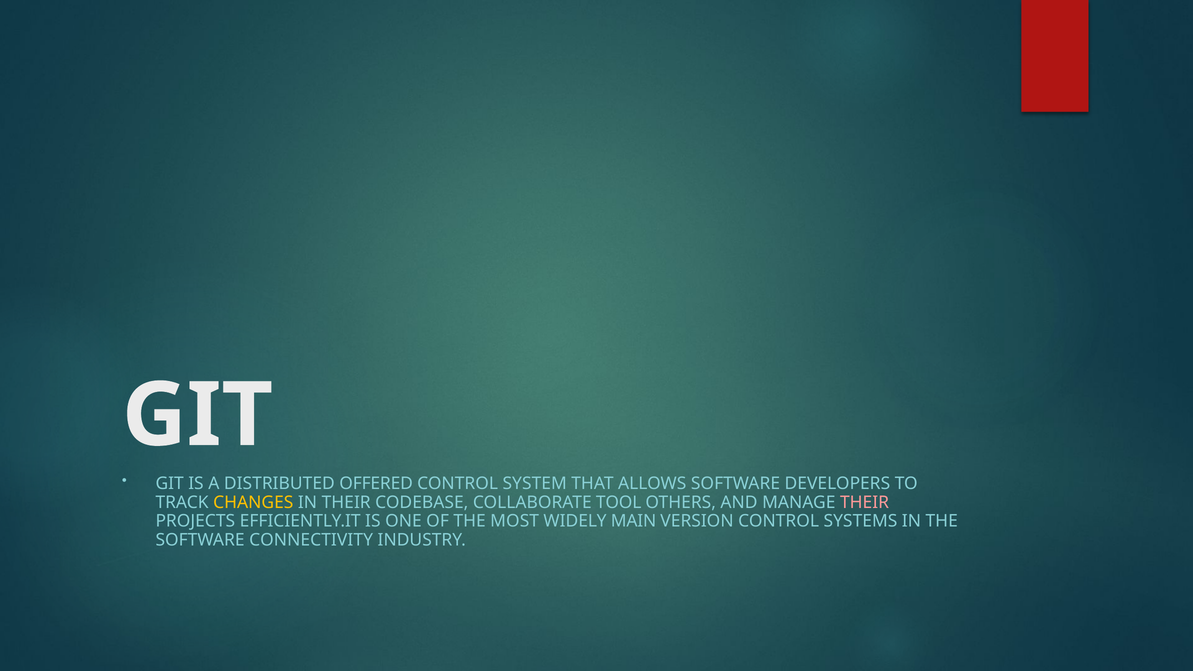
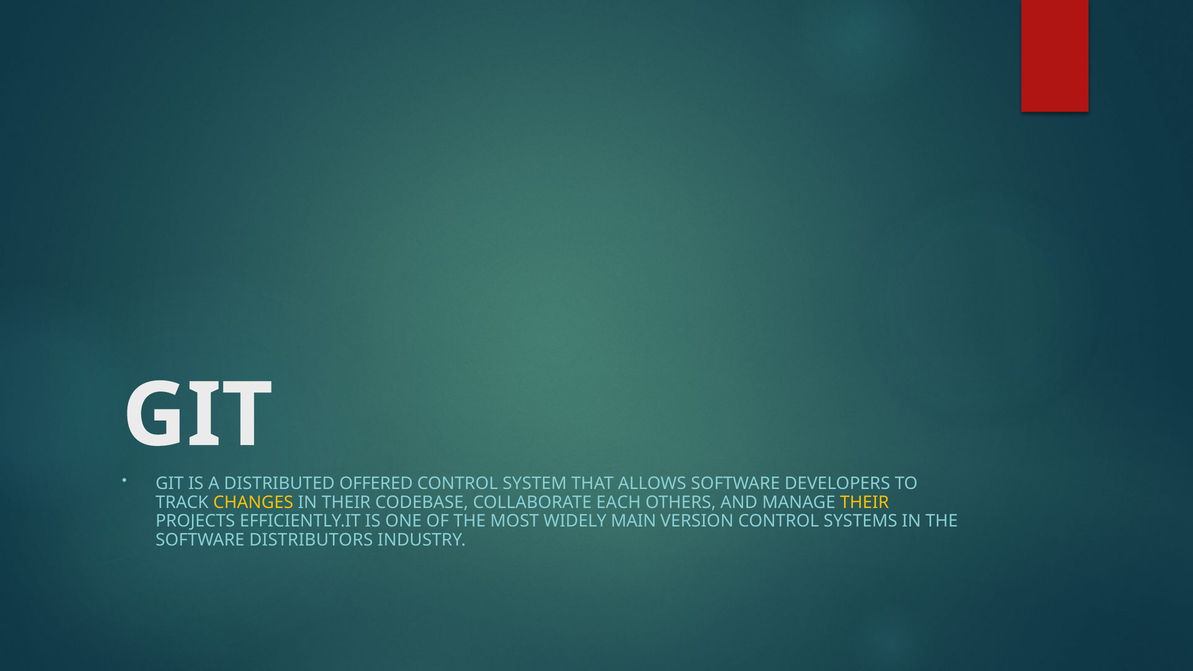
TOOL: TOOL -> EACH (619, 502)
THEIR colour: pink -> yellow (865, 502)
CONNECTIVITY: CONNECTIVITY -> DISTRIBUTORS (311, 540)
